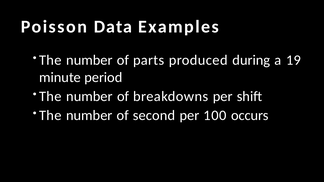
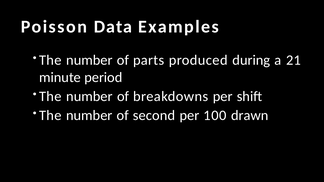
19: 19 -> 21 (294, 60)
occurs: occurs -> drawn (250, 116)
